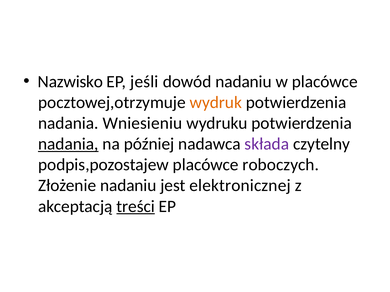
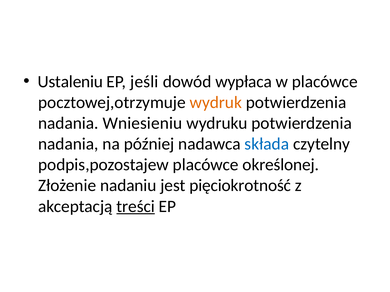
Nazwisko: Nazwisko -> Ustaleniu (70, 82)
dowód nadaniu: nadaniu -> wypłaca (244, 82)
nadania underline: present -> none (68, 144)
składa colour: purple -> blue (267, 144)
roboczych: roboczych -> określonej (281, 165)
elektronicznej: elektronicznej -> pięciokrotność (240, 186)
